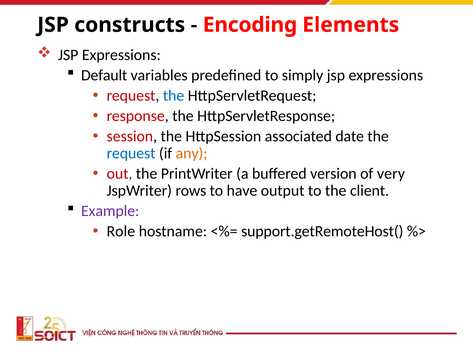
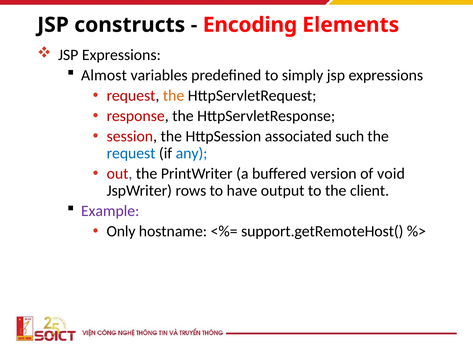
Default: Default -> Almost (104, 75)
the colour: blue -> orange (174, 95)
date: date -> such (350, 136)
any colour: orange -> blue (192, 153)
very: very -> void (391, 173)
Role: Role -> Only (121, 231)
